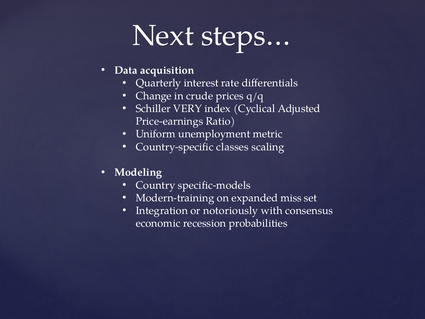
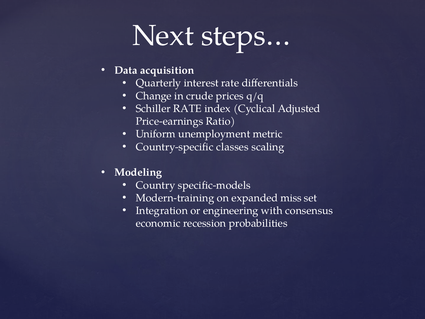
Schiller VERY: VERY -> RATE (188, 109)
notoriously: notoriously -> engineering (231, 211)
